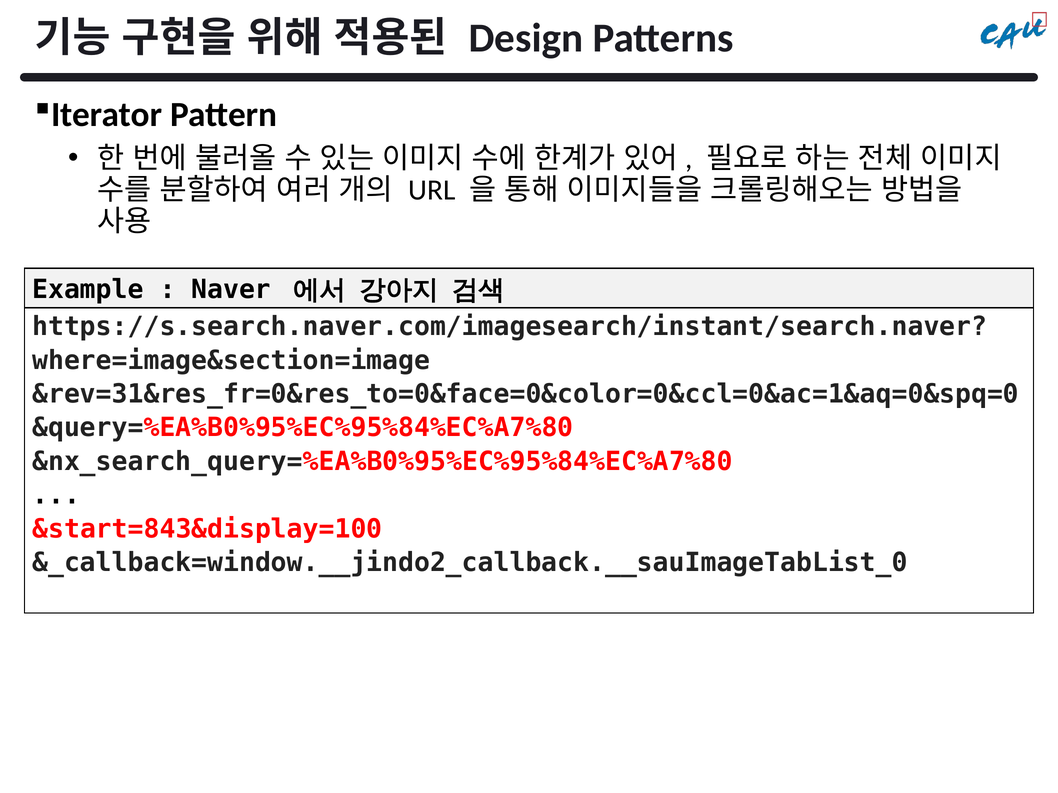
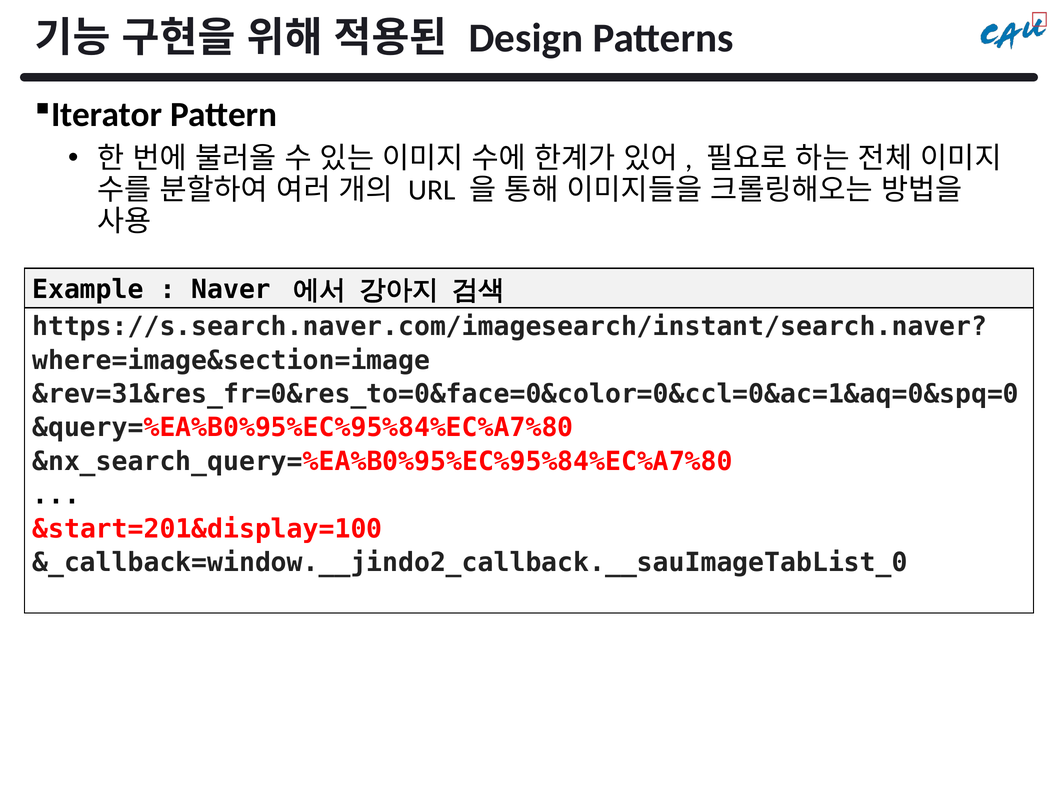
&start=843&display=100: &start=843&display=100 -> &start=201&display=100 (207, 529)
